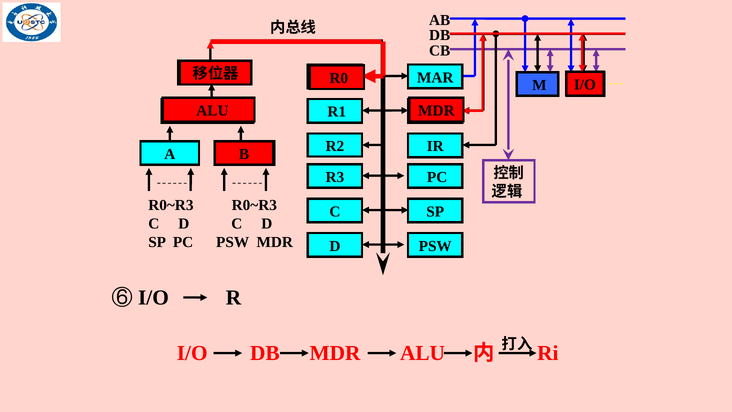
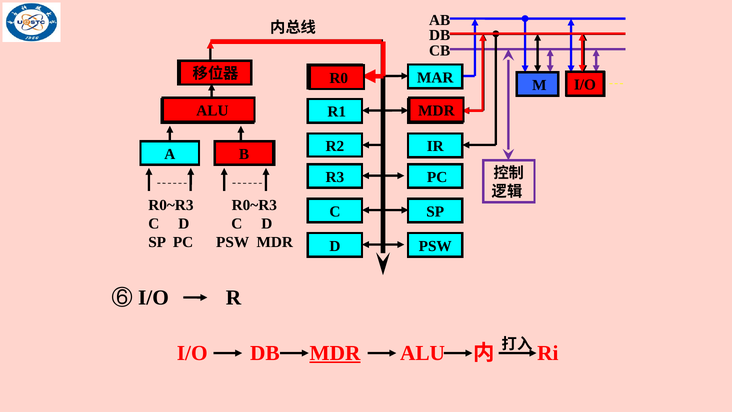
MDR underline: none -> present (335, 353)
